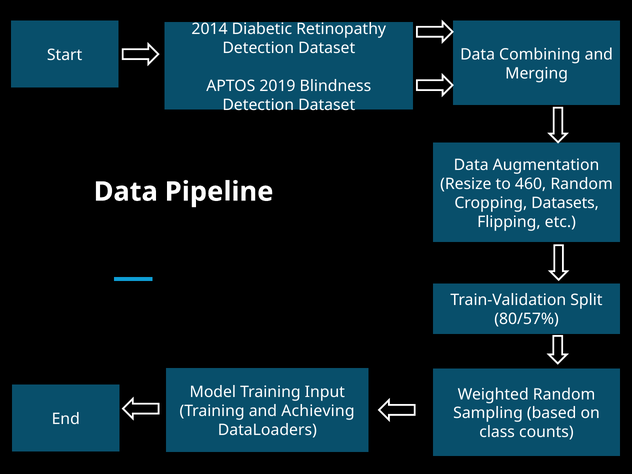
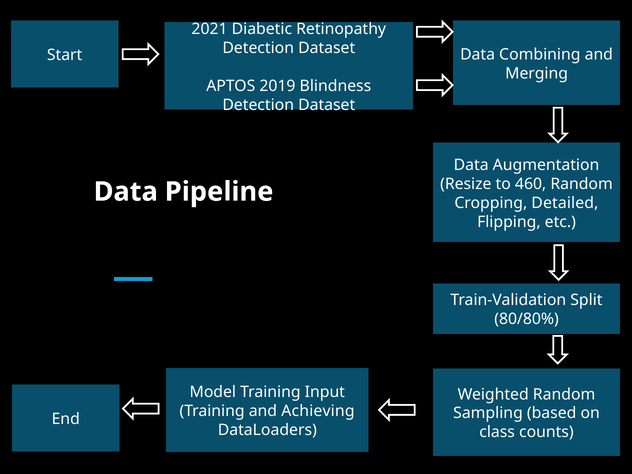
2014: 2014 -> 2021 (210, 29)
Datasets: Datasets -> Detailed (565, 203)
80/57%: 80/57% -> 80/80% (527, 319)
